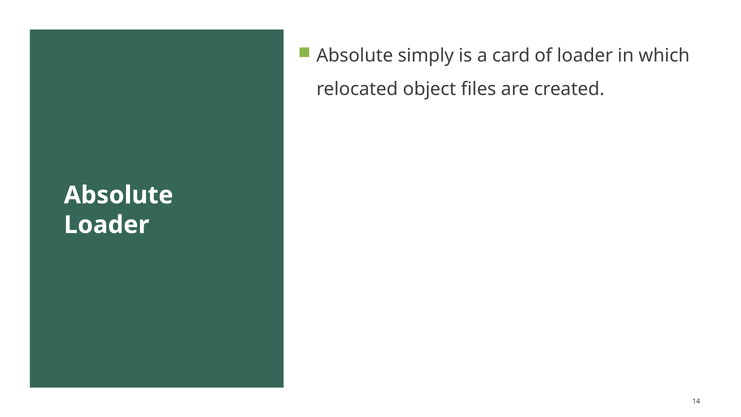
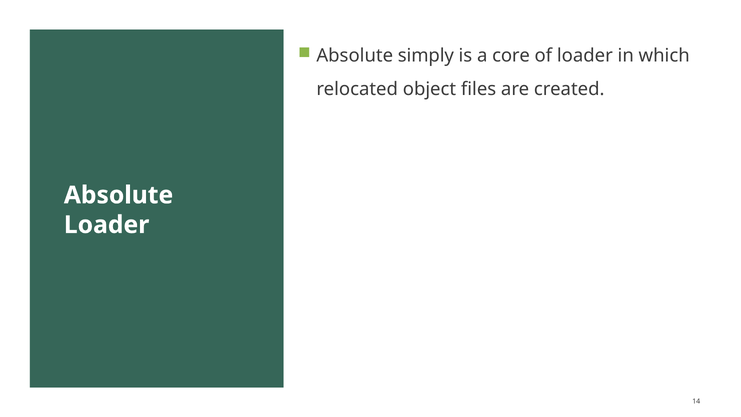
card: card -> core (511, 56)
